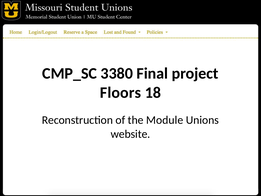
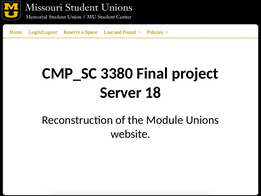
Floors: Floors -> Server (121, 92)
